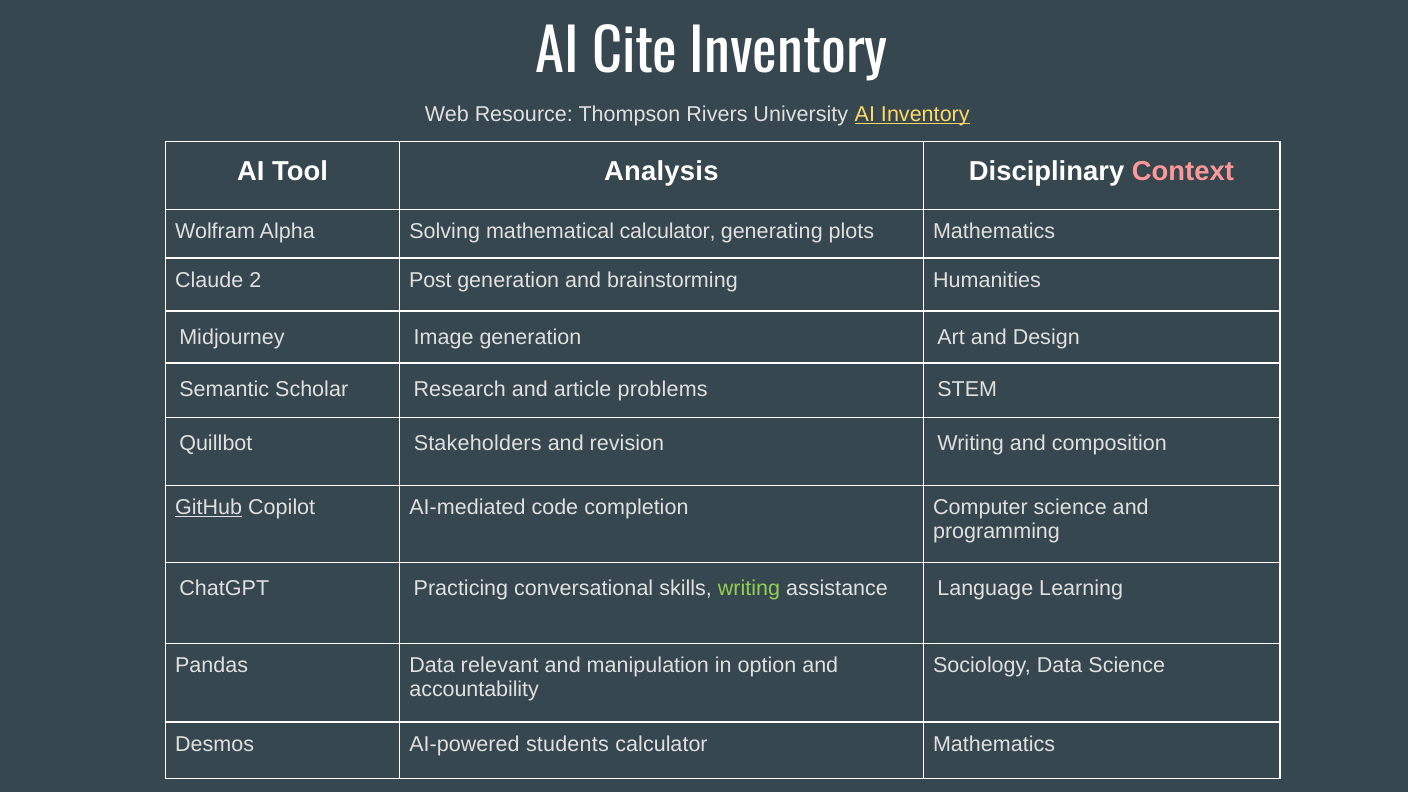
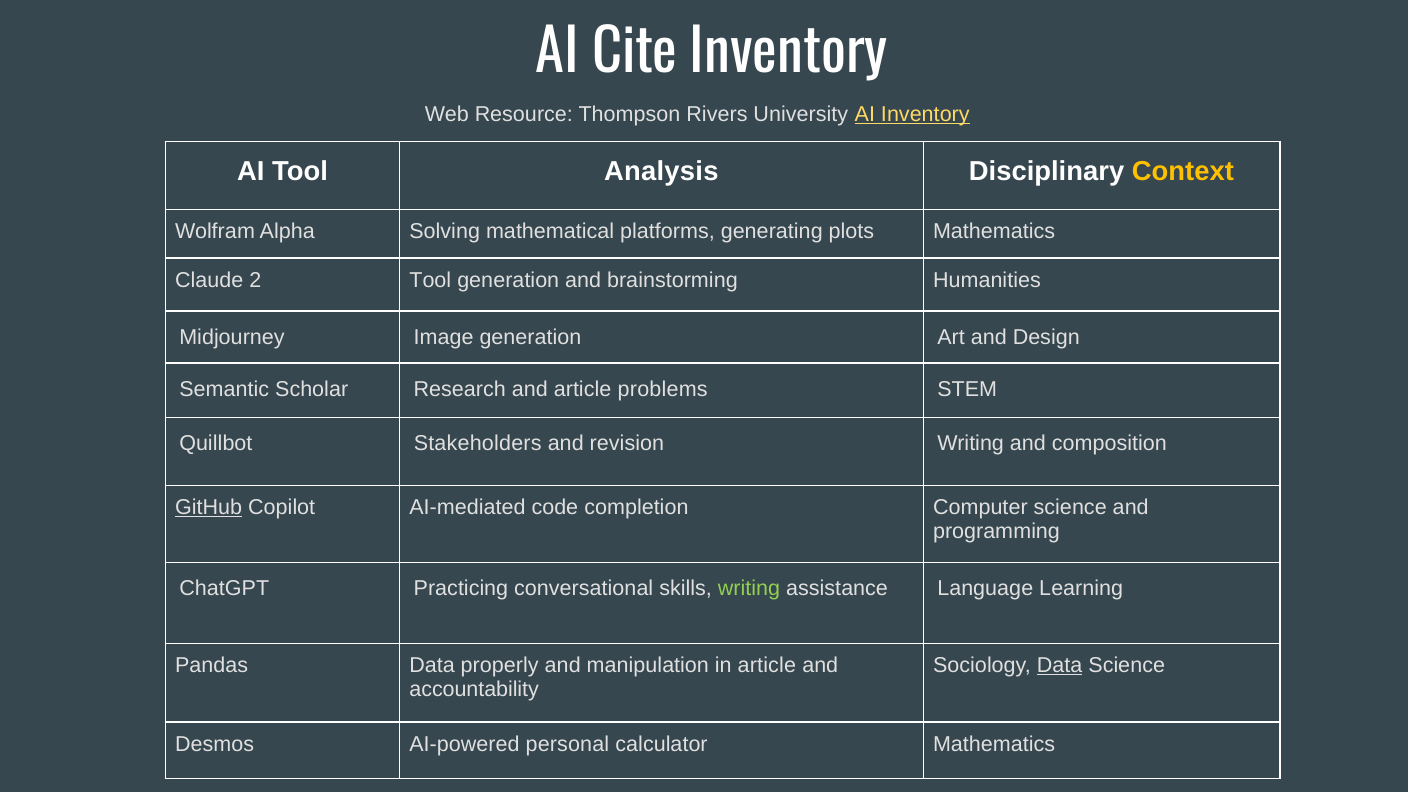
Context colour: pink -> yellow (1183, 171)
mathematical calculator: calculator -> platforms (667, 232)
2 Post: Post -> Tool (430, 280)
relevant: relevant -> properly (500, 665)
in option: option -> article (767, 665)
Data underline: none -> present (1060, 665)
students: students -> personal (567, 744)
